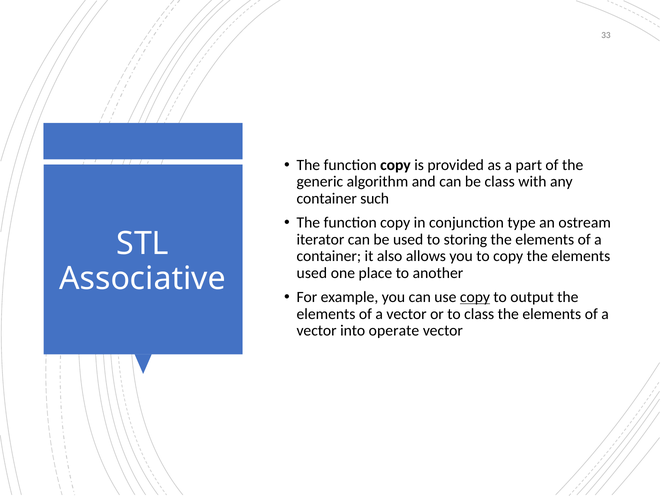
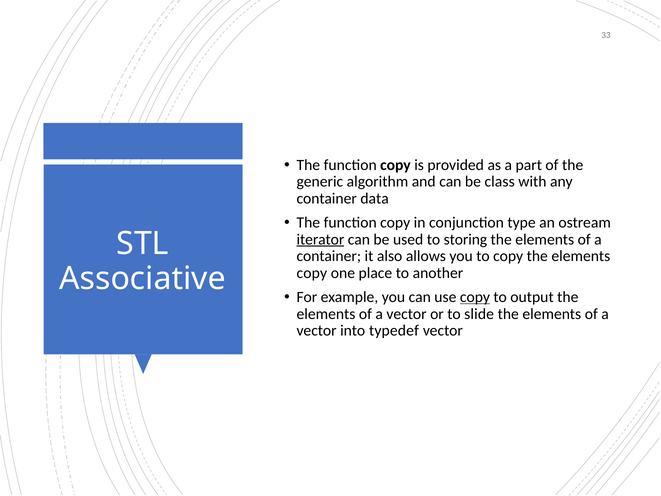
such: such -> data (375, 199)
iterator underline: none -> present (320, 239)
used: used -> copy (312, 273)
to class: class -> slide (479, 314)
operate: operate -> typedef (394, 331)
